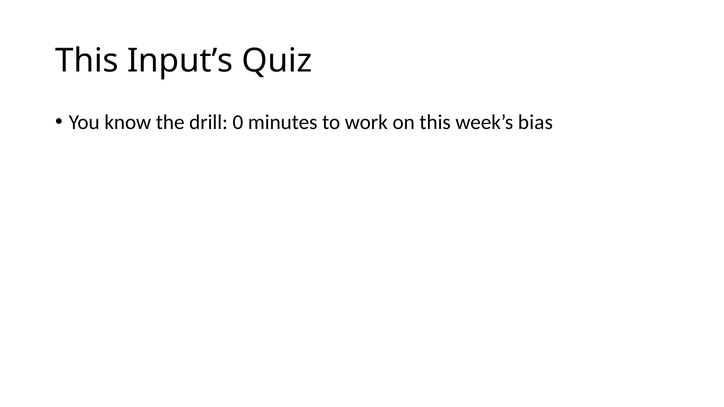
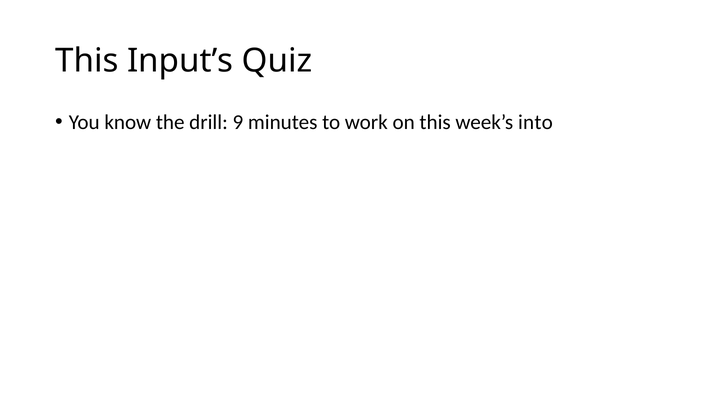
0: 0 -> 9 (238, 122)
bias: bias -> into (535, 122)
